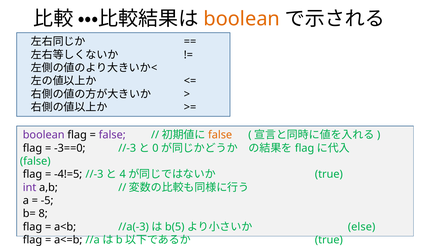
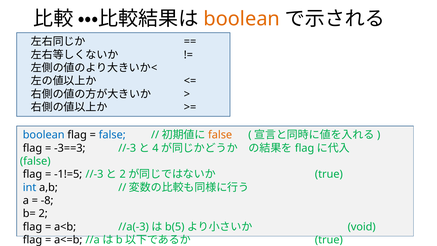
boolean colour: purple -> blue (44, 135)
false colour: purple -> blue (112, 135)
-3==0: -3==0 -> -3==3 (70, 148)
0: 0 -> 4 (155, 148)
-4!=5: -4!=5 -> -1!=5 (68, 174)
4: 4 -> 2 (123, 174)
int colour: purple -> blue (30, 187)
-5: -5 -> -8 (47, 200)
b= 8: 8 -> 2 (43, 214)
else: else -> void (362, 227)
